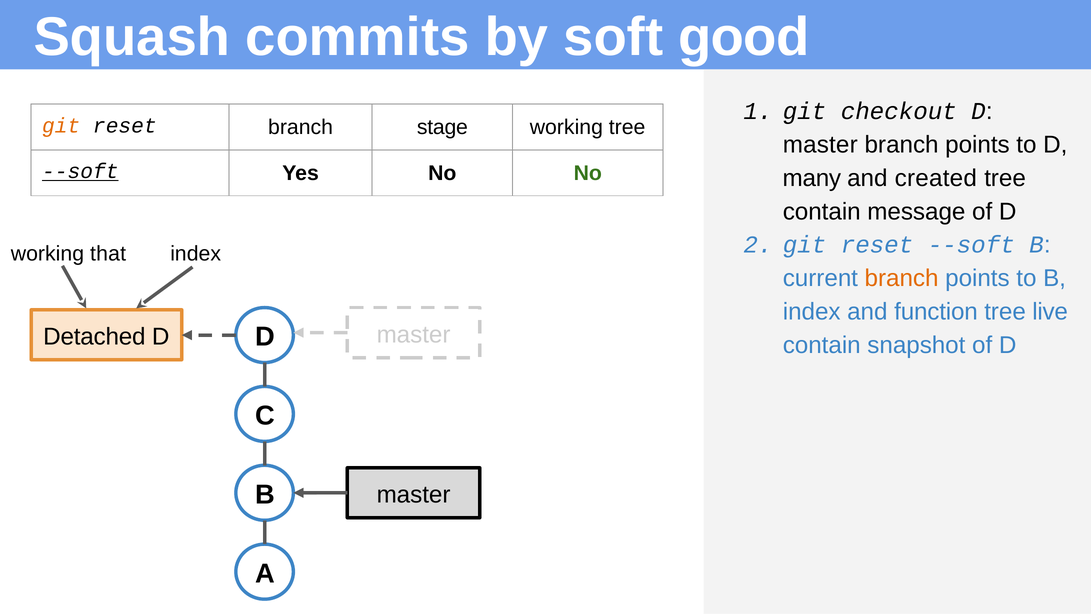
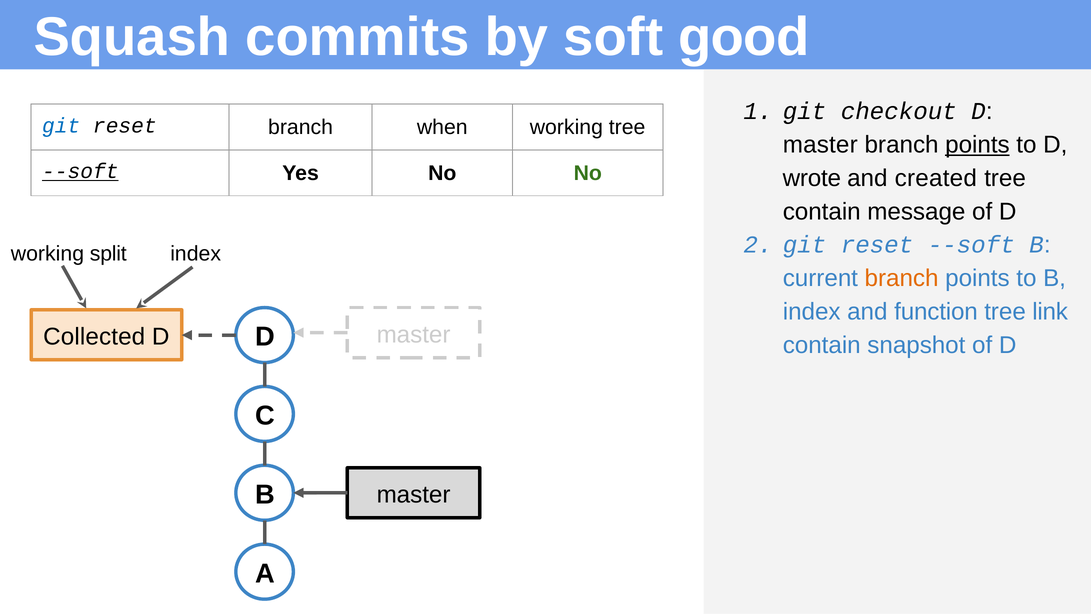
git colour: orange -> blue (61, 126)
stage: stage -> when (442, 127)
points underline: none -> present (977, 145)
many: many -> wrote (812, 178)
that: that -> split (108, 254)
live: live -> link (1050, 312)
Detached: Detached -> Collected (94, 337)
